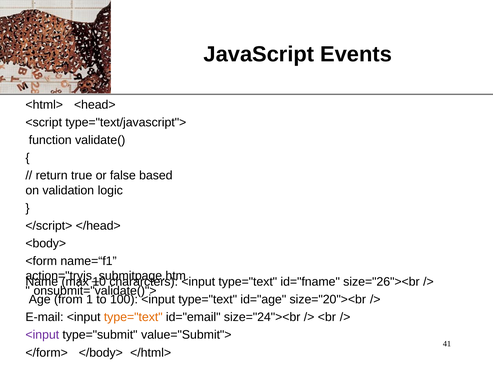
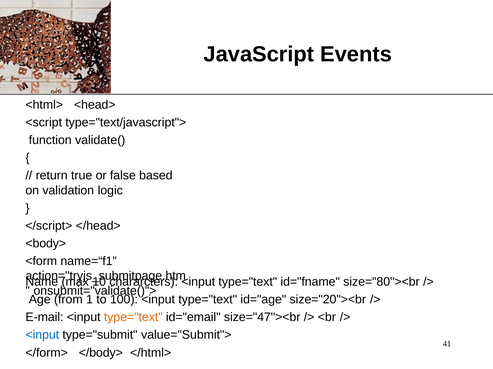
size="26"><br: size="26"><br -> size="80"><br (381, 282)
size="24"><br: size="24"><br -> size="47"><br (262, 318)
<input colour: purple -> blue (42, 336)
